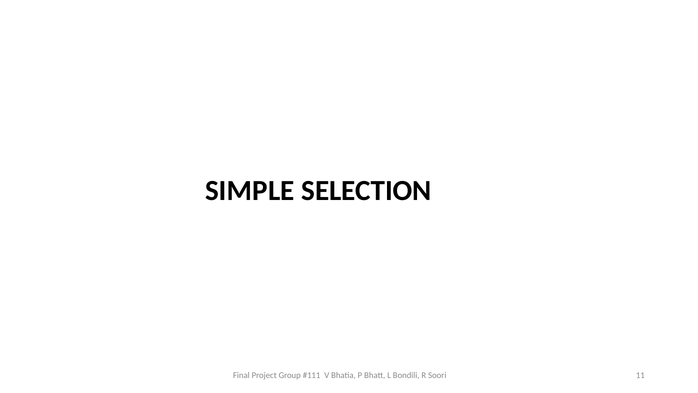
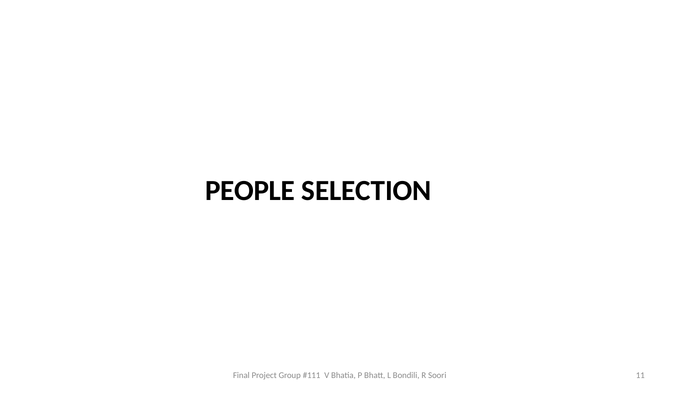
SIMPLE: SIMPLE -> PEOPLE (250, 190)
